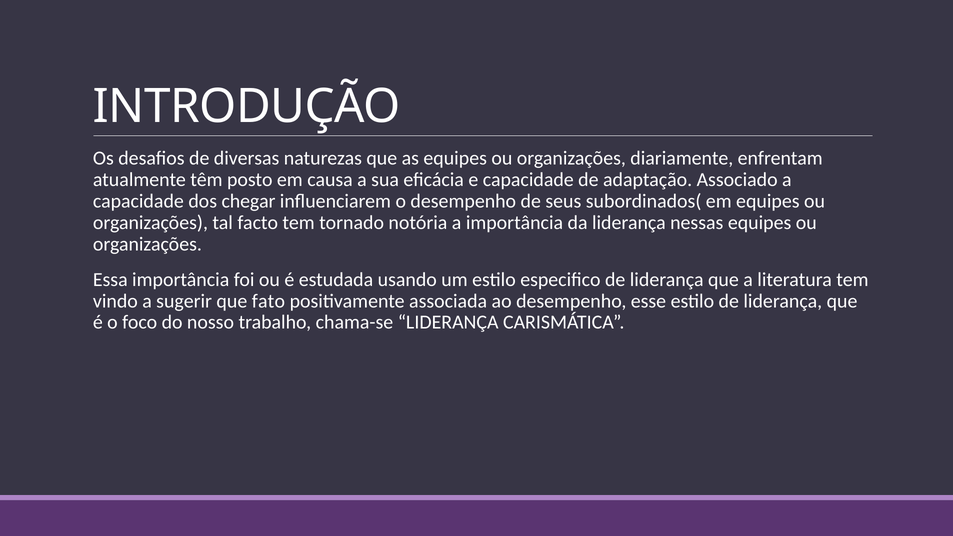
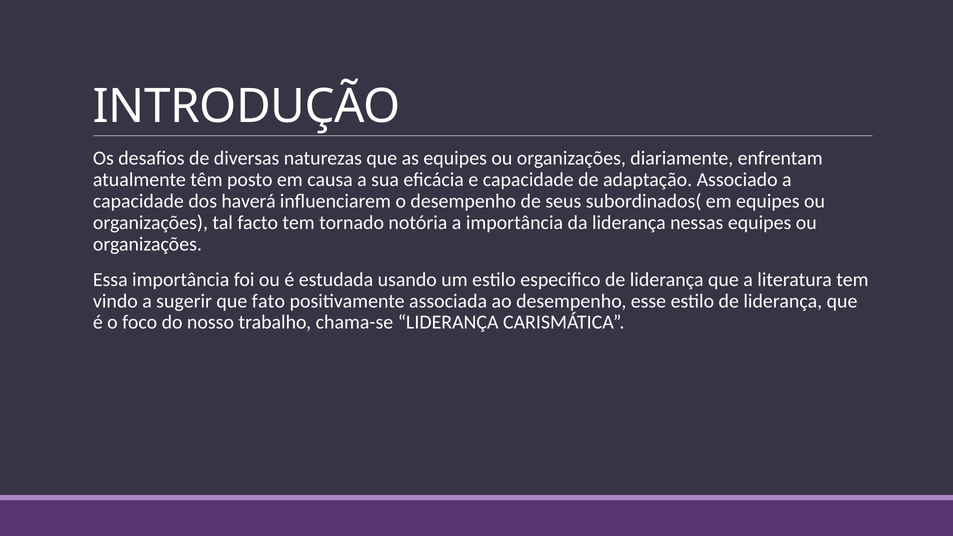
chegar: chegar -> haverá (249, 201)
